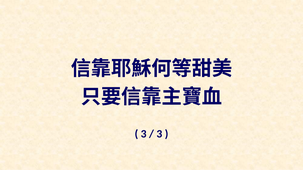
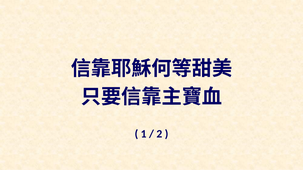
3: 3 -> 1 (144, 134)
3: 3 -> 2 (159, 134)
